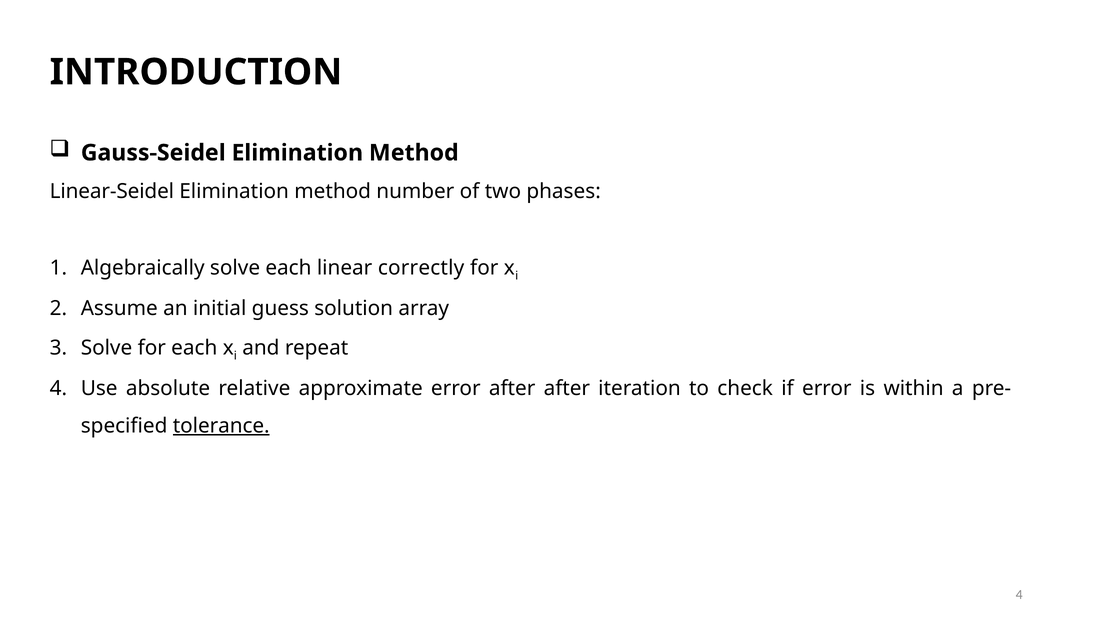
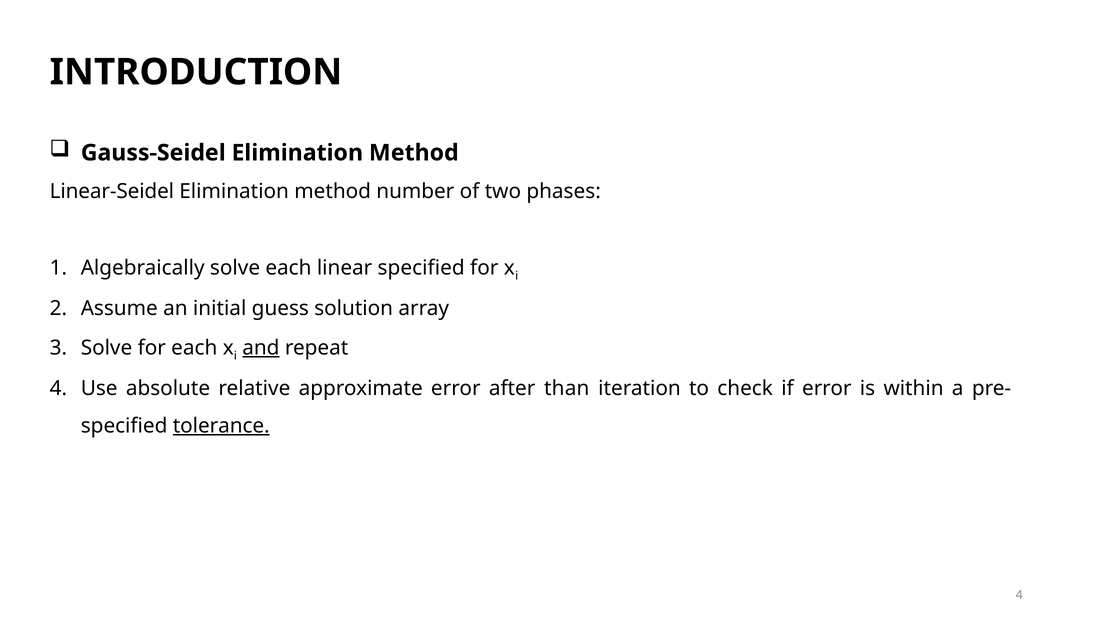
linear correctly: correctly -> specified (421, 268)
and underline: none -> present (261, 348)
after after: after -> than (567, 388)
